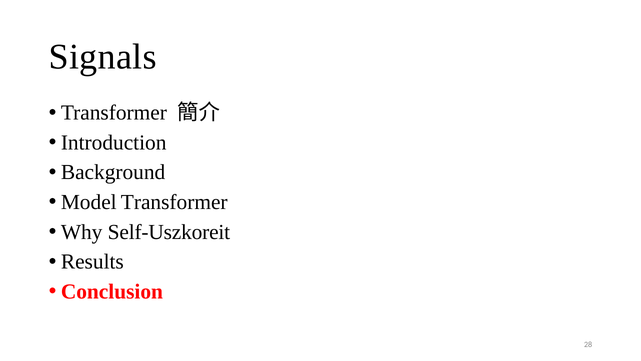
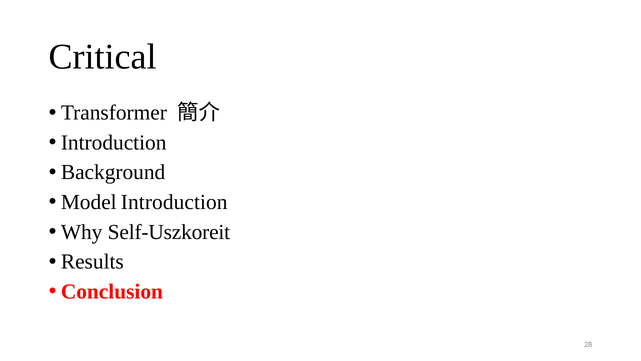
Signals: Signals -> Critical (103, 57)
Model Transformer: Transformer -> Introduction (174, 202)
